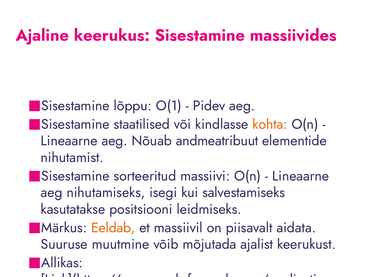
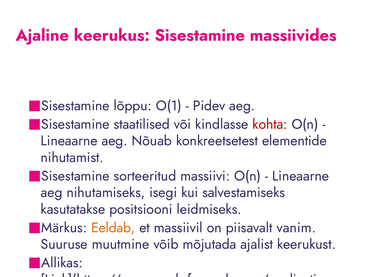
kohta colour: orange -> red (270, 124)
andmeatribuut: andmeatribuut -> konkreetsetest (217, 141)
aidata: aidata -> vanim (296, 228)
